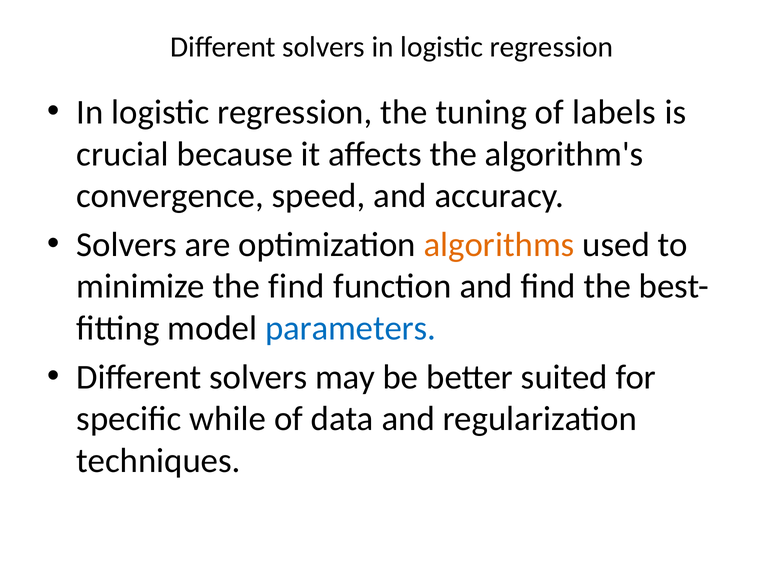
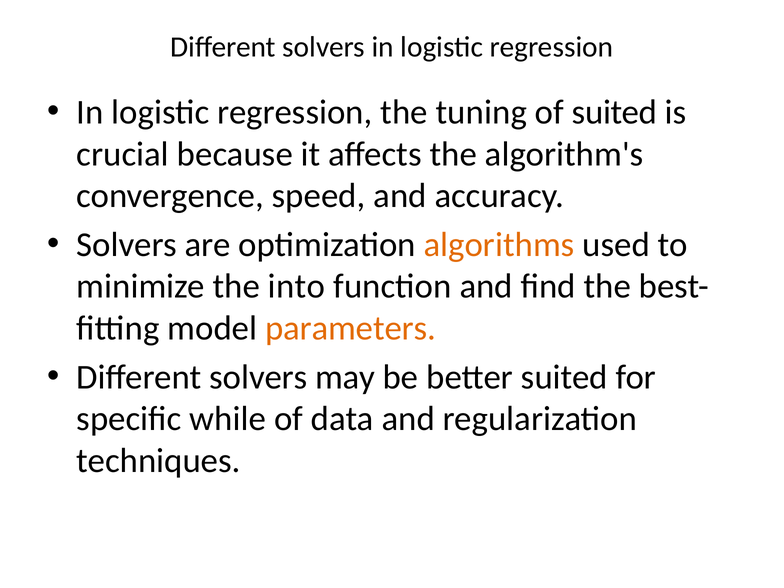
of labels: labels -> suited (615, 112)
the find: find -> into (297, 286)
parameters colour: blue -> orange (351, 328)
